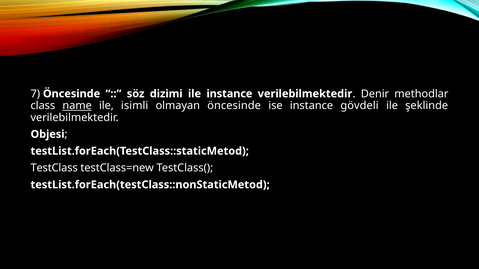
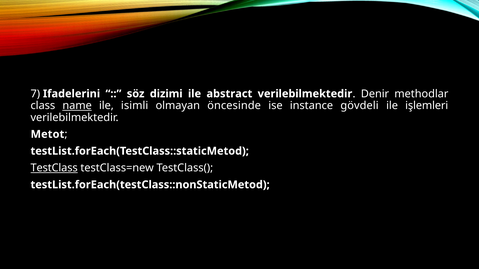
7 Öncesinde: Öncesinde -> Ifadelerini (72, 94)
ile instance: instance -> abstract (229, 94)
şeklinde: şeklinde -> işlemleri (427, 106)
Objesi: Objesi -> Metot (47, 134)
TestClass underline: none -> present (54, 168)
